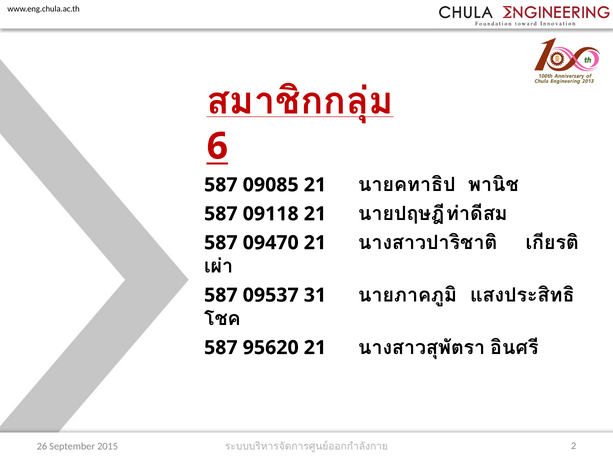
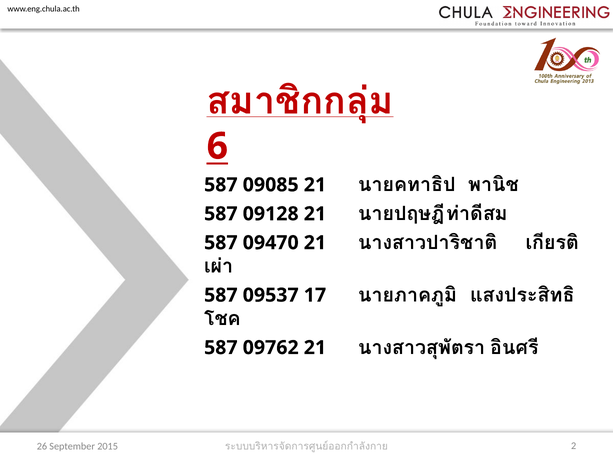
09118: 09118 -> 09128 (271, 214)
31: 31 -> 17 (315, 295)
95620: 95620 -> 09762 (271, 347)
